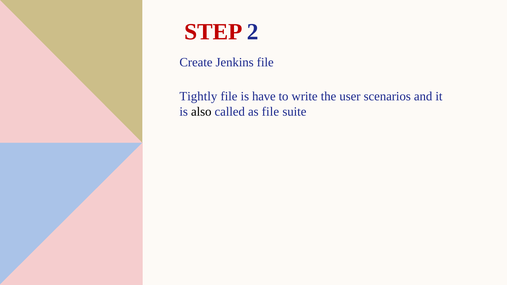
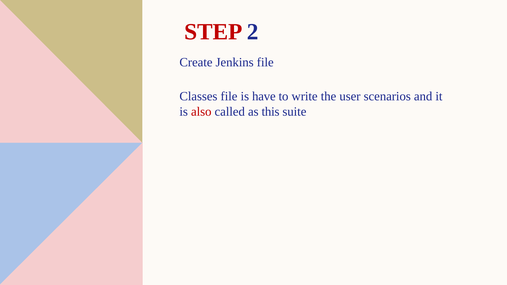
Tightly: Tightly -> Classes (198, 97)
also colour: black -> red (201, 112)
as file: file -> this (271, 112)
